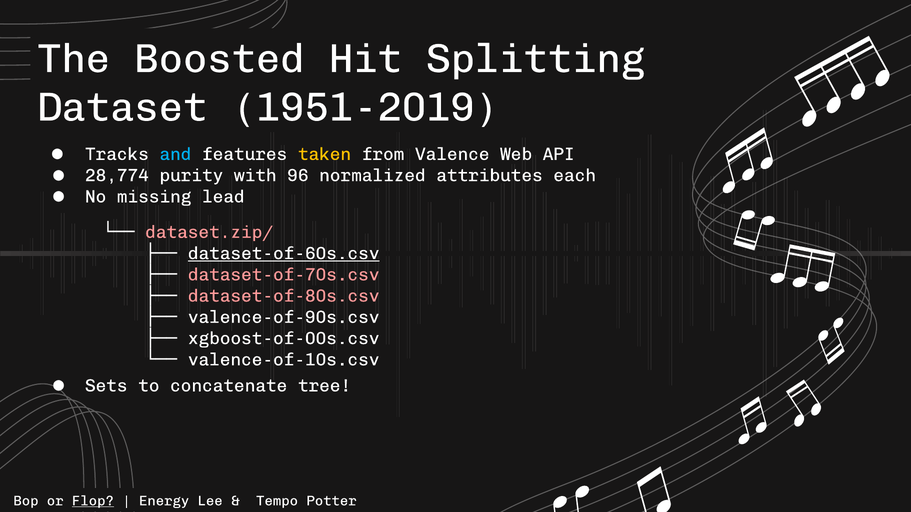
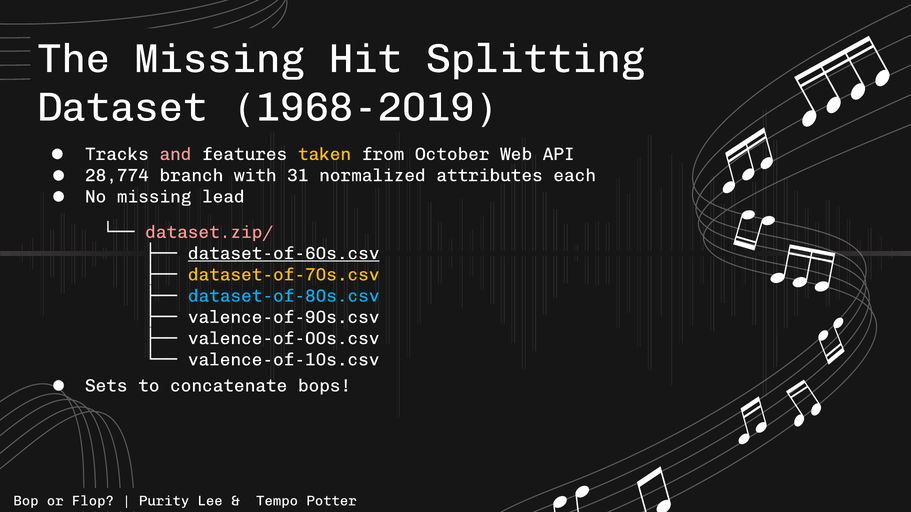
The Boosted: Boosted -> Missing (219, 59)
1951-2019: 1951-2019 -> 1968-2019 (365, 107)
and colour: light blue -> pink (175, 154)
Valence: Valence -> October (452, 154)
purity: purity -> branch (191, 175)
96: 96 -> 31 (298, 175)
dataset-of-70s.csv colour: pink -> yellow (284, 275)
dataset-of-80s.csv colour: pink -> light blue (284, 296)
xgboost-of-00s.csv: xgboost-of-00s.csv -> valence-of-00s.csv (284, 339)
tree: tree -> bops (325, 386)
Flop underline: present -> none (93, 501)
Energy: Energy -> Purity (164, 501)
